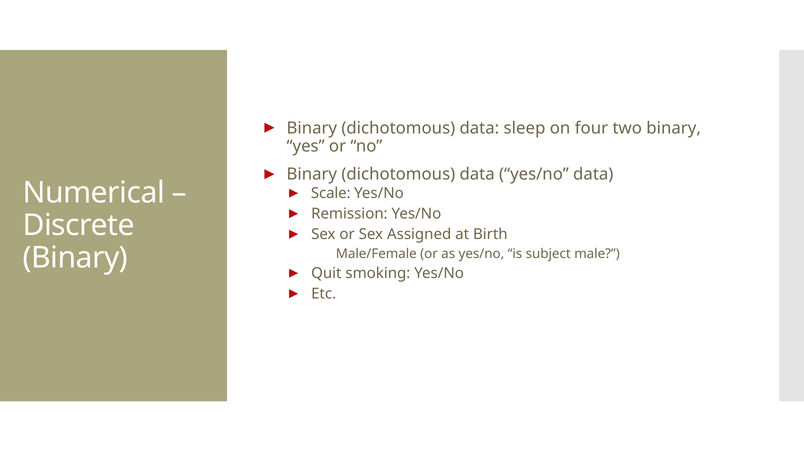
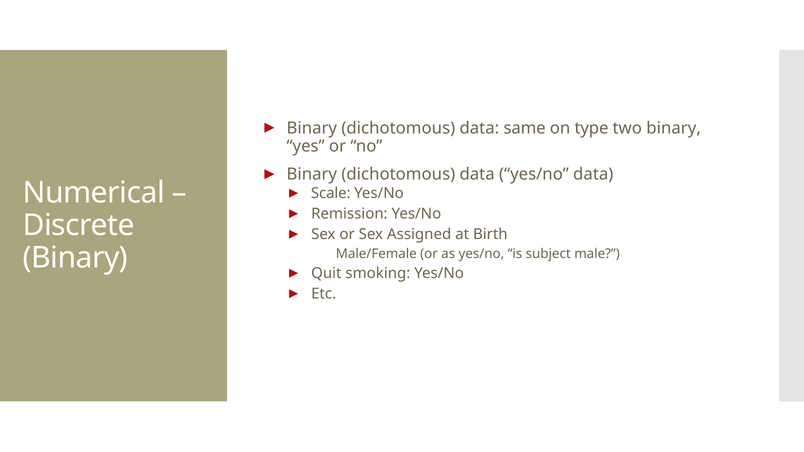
sleep: sleep -> same (525, 128)
four: four -> type (592, 128)
